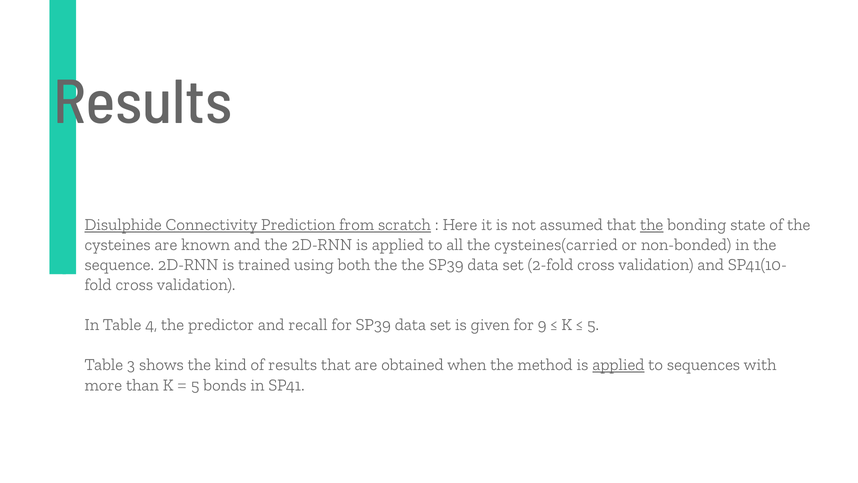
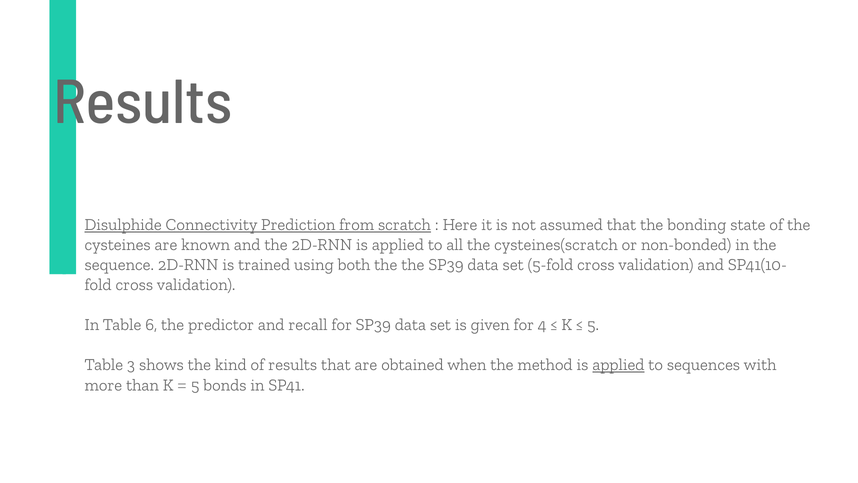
the underline: present -> none (652, 224)
cysteines(carried: cysteines(carried -> cysteines(scratch (556, 244)
2-fold: 2-fold -> 5-fold (550, 265)
4: 4 -> 6 (151, 325)
9: 9 -> 4 (542, 325)
